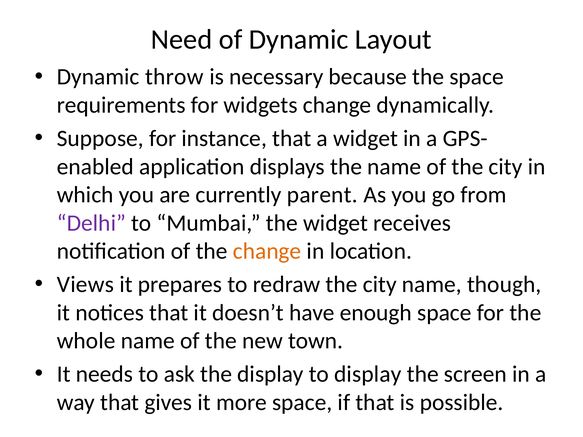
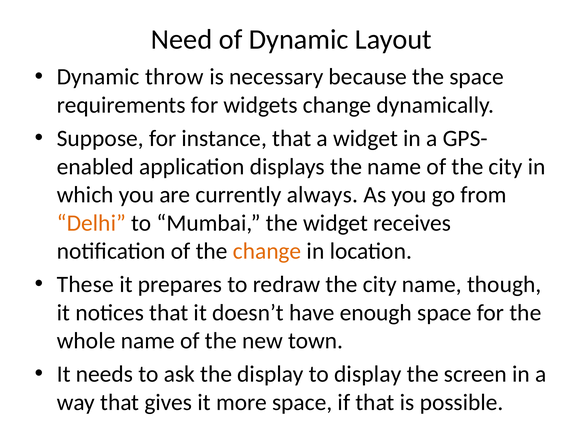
parent: parent -> always (322, 195)
Delhi colour: purple -> orange (91, 223)
Views: Views -> These (85, 285)
